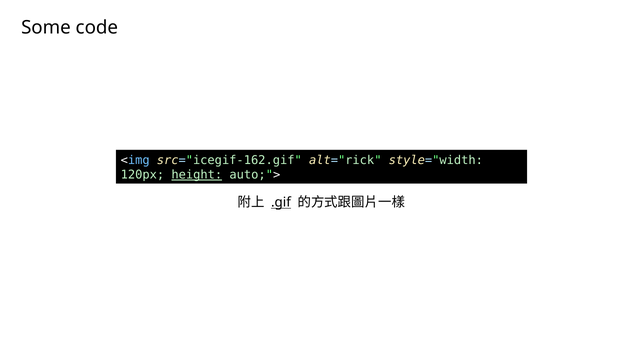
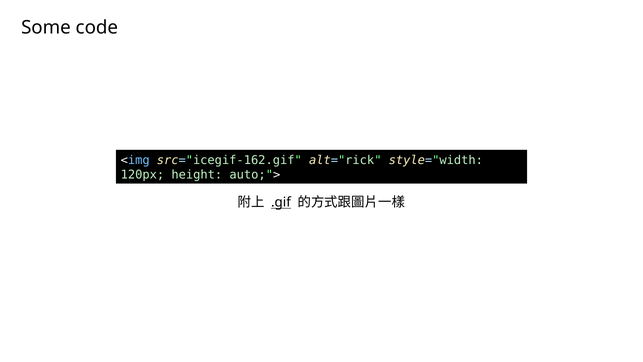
height underline: present -> none (197, 175)
